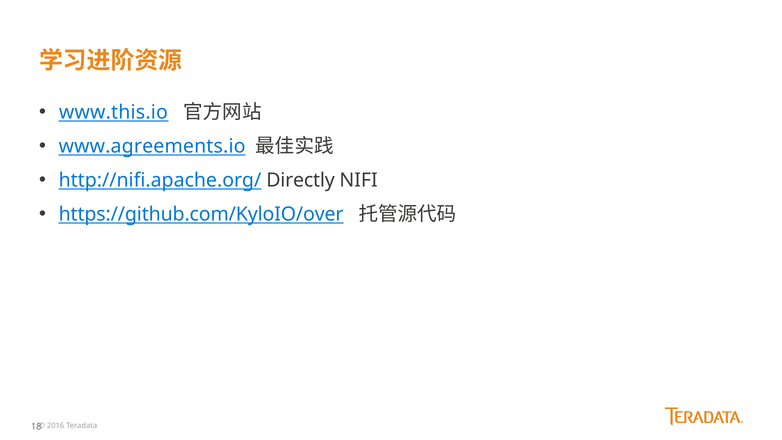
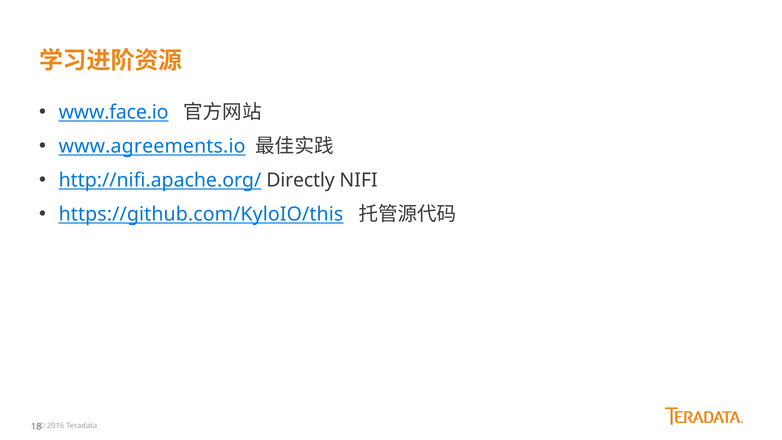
www.this.io: www.this.io -> www.face.io (114, 112)
https://github.com/KyloIO/over: https://github.com/KyloIO/over -> https://github.com/KyloIO/this (201, 214)
